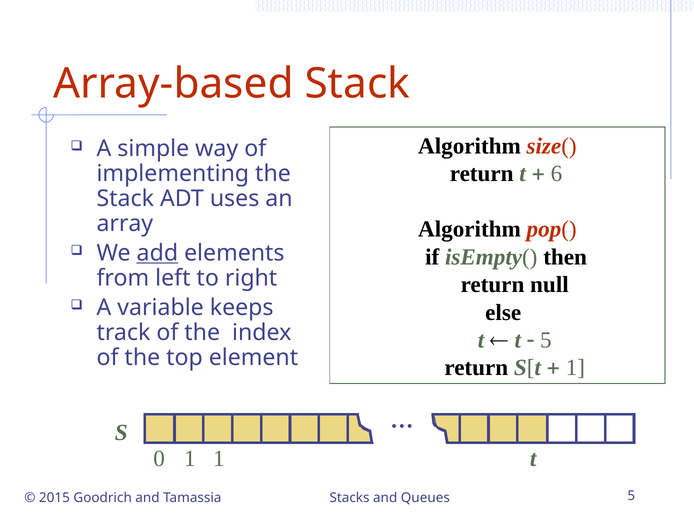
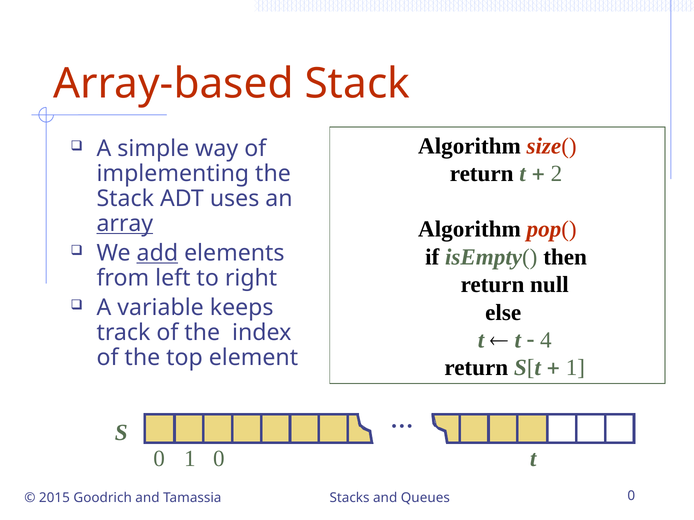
6: 6 -> 2 (557, 174)
array underline: none -> present (125, 224)
5: 5 -> 4 (546, 340)
1 1: 1 -> 0 (219, 459)
Queues 5: 5 -> 0 (631, 496)
